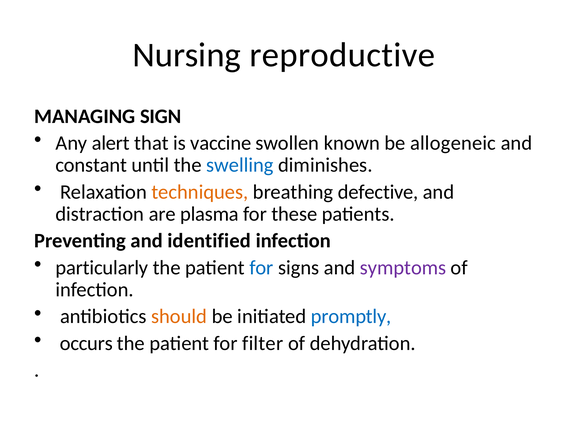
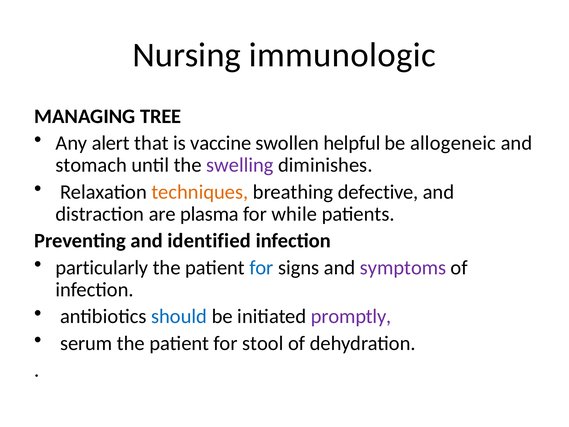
reproductive: reproductive -> immunologic (342, 55)
SIGN: SIGN -> TREE (161, 116)
known: known -> helpful (352, 143)
constant: constant -> stomach (91, 165)
swelling colour: blue -> purple (240, 165)
these: these -> while (294, 214)
should colour: orange -> blue (179, 316)
promptly colour: blue -> purple (351, 316)
occurs: occurs -> serum (86, 343)
filter: filter -> stool (263, 343)
